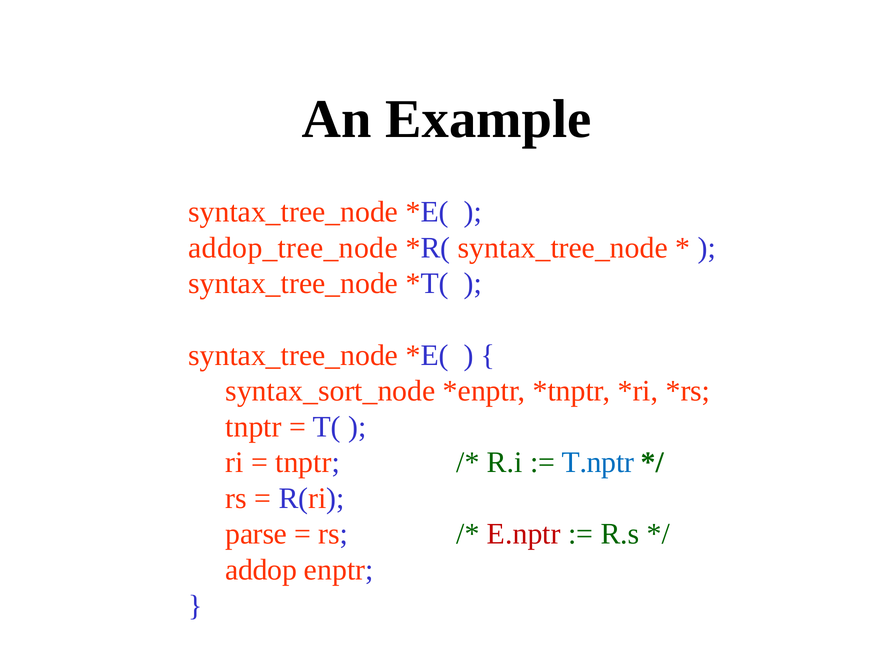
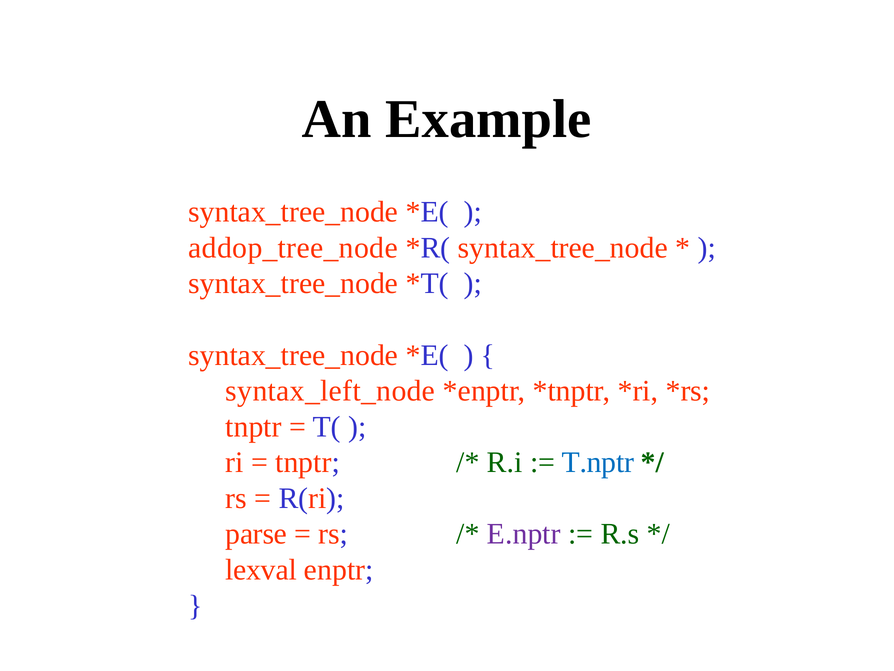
syntax_sort_node: syntax_sort_node -> syntax_left_node (330, 391)
E.nptr colour: red -> purple (524, 534)
addop: addop -> lexval (261, 569)
